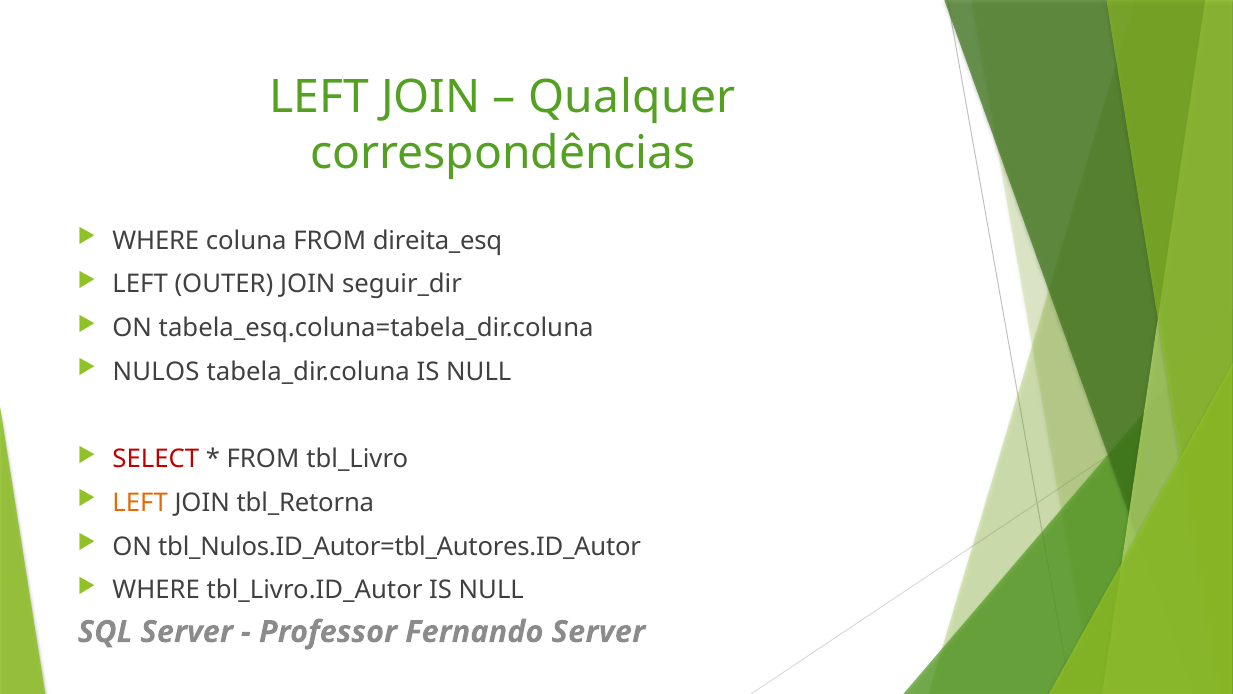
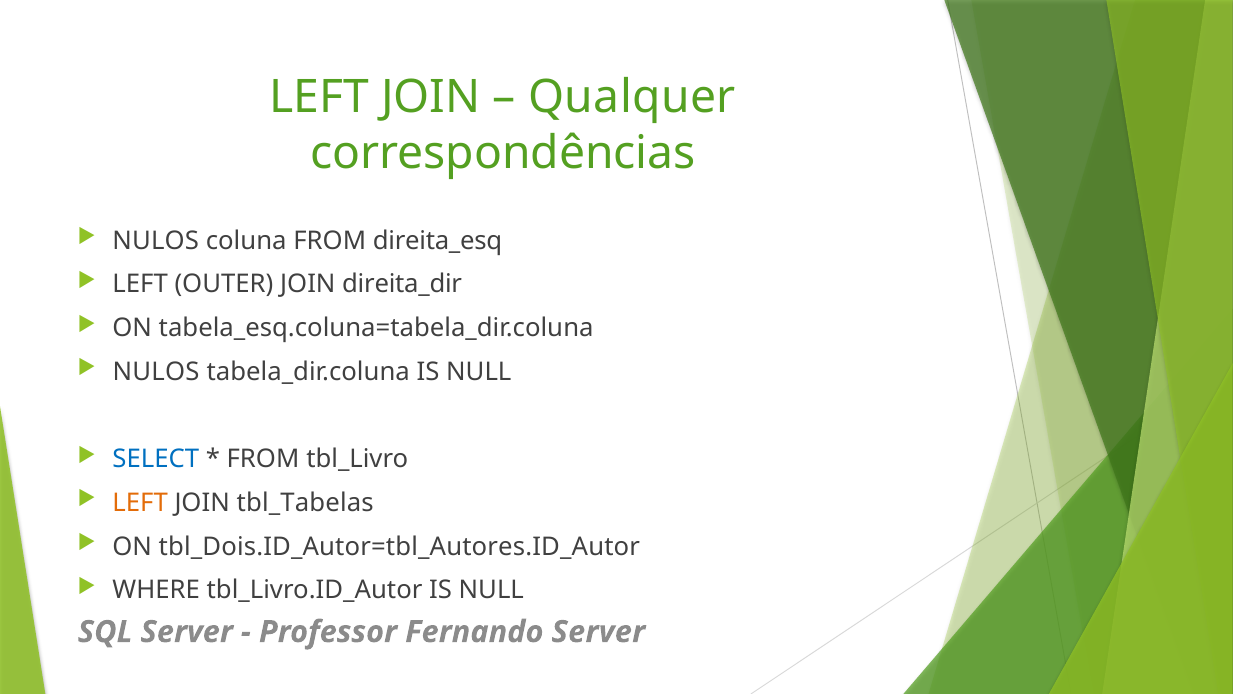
WHERE: WHERE -> NULOS (156, 240)
seguir_dir: seguir_dir -> direita_dir (402, 284)
SELECT colour: red -> blue (156, 459)
tbl_Retorna: tbl_Retorna -> tbl_Tabelas (305, 502)
tbl_Nulos.ID_Autor=tbl_Autores.ID_Autor: tbl_Nulos.ID_Autor=tbl_Autores.ID_Autor -> tbl_Dois.ID_Autor=tbl_Autores.ID_Autor (399, 546)
